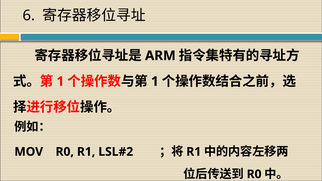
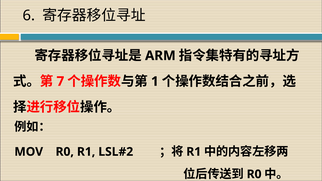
1: 1 -> 7 (60, 81)
